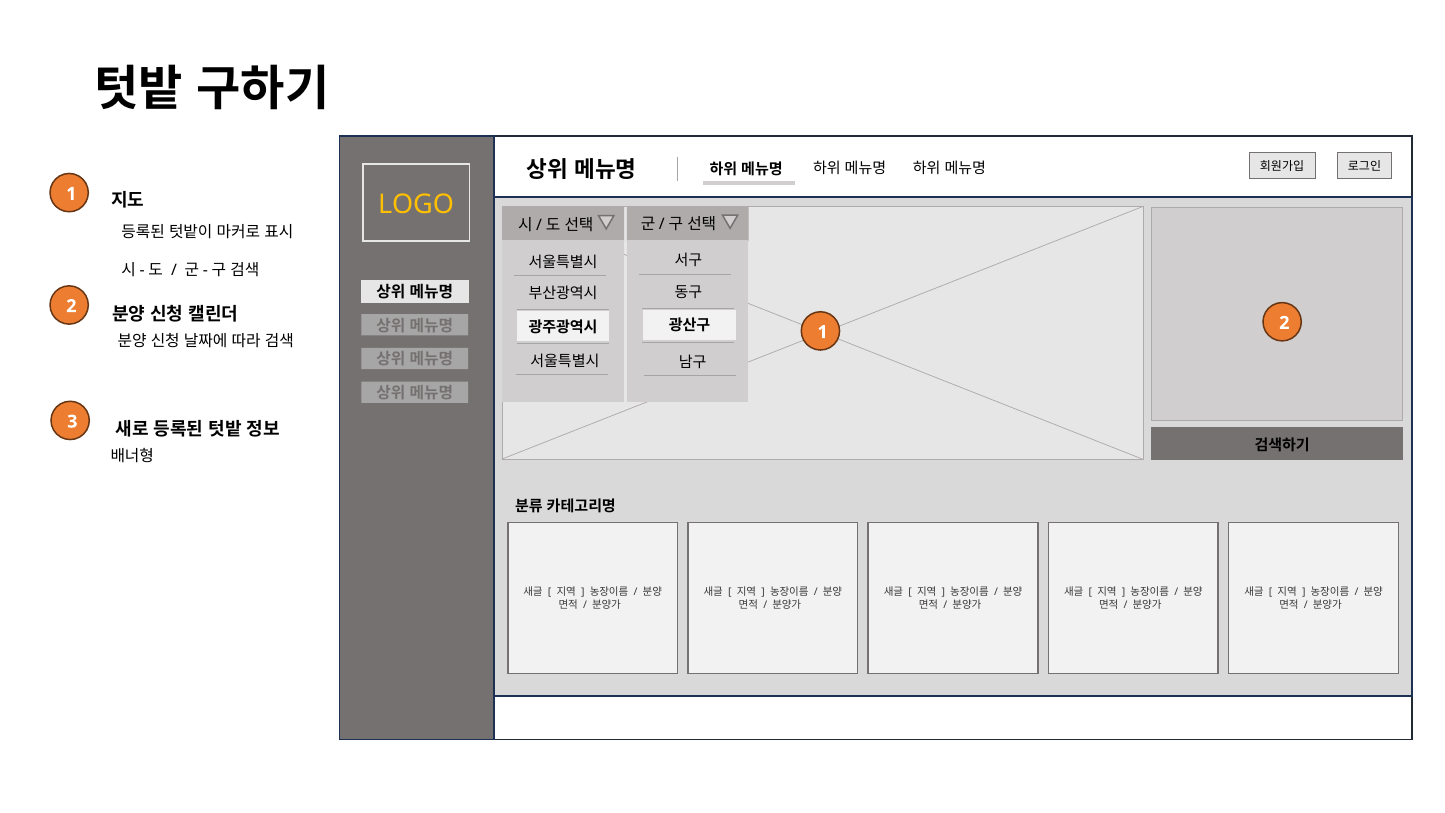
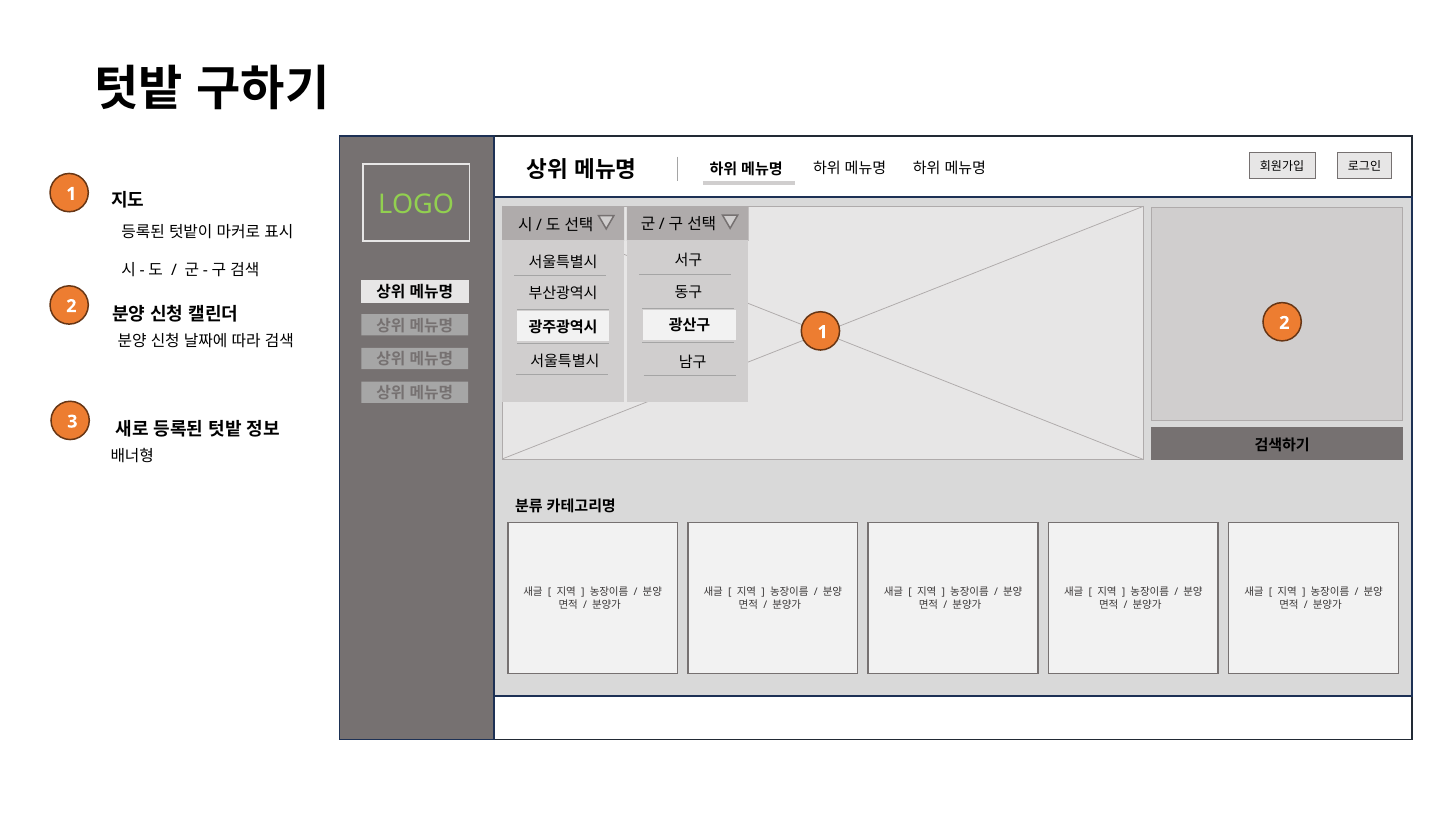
LOGO colour: yellow -> light green (416, 204)
